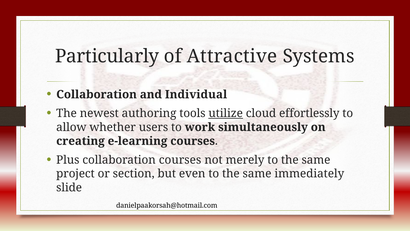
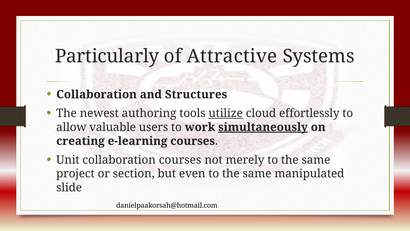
Individual: Individual -> Structures (196, 94)
whether: whether -> valuable (113, 127)
simultaneously underline: none -> present (263, 127)
Plus: Plus -> Unit (68, 160)
immediately: immediately -> manipulated (309, 173)
